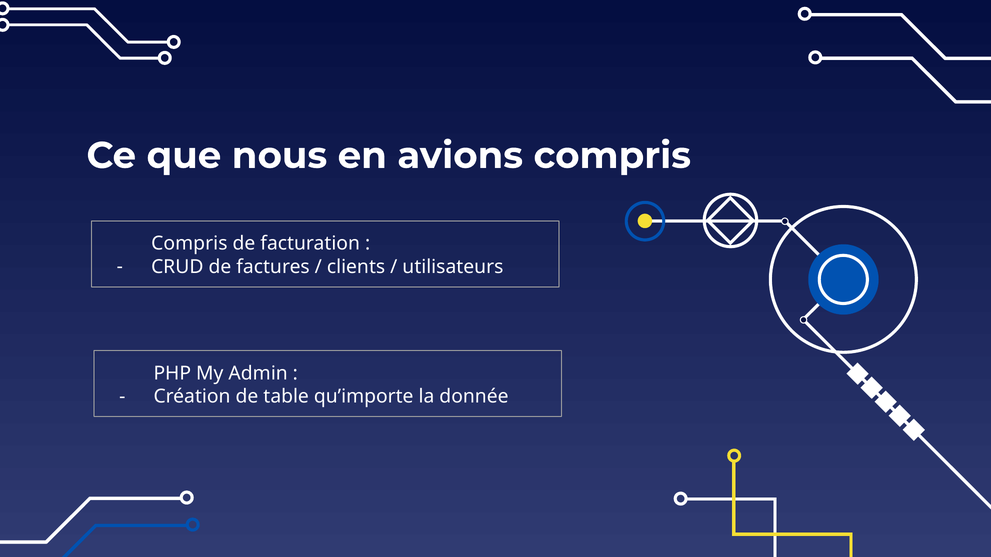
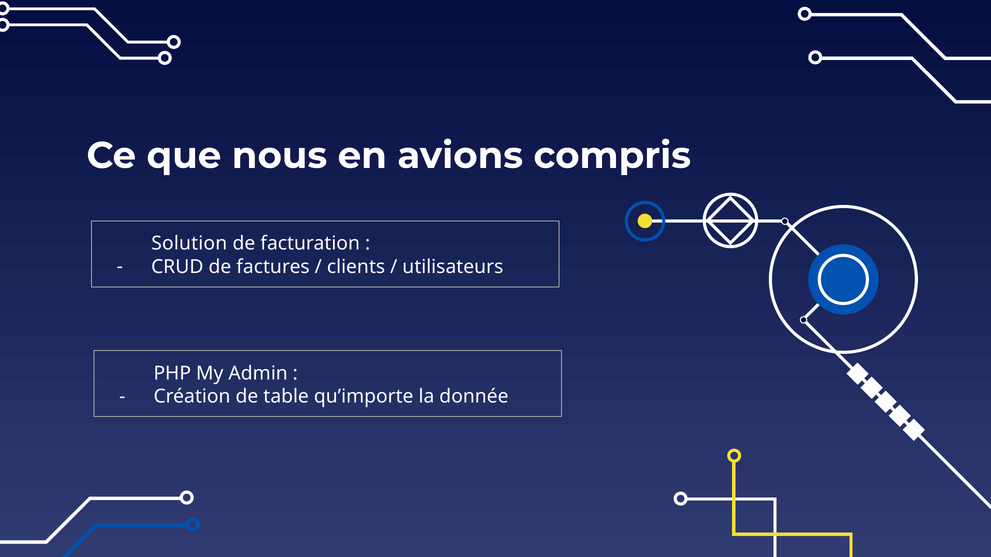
Compris: Compris -> Solution (189, 244)
